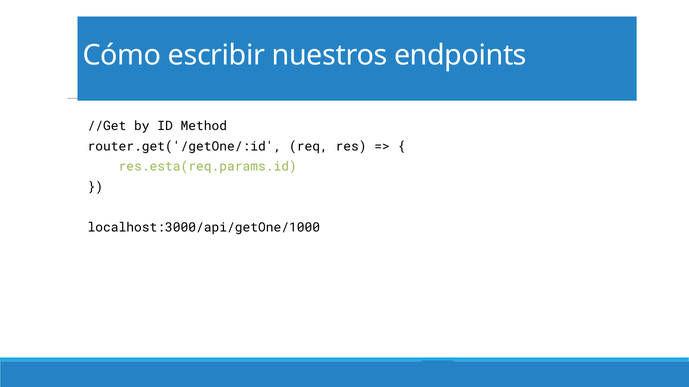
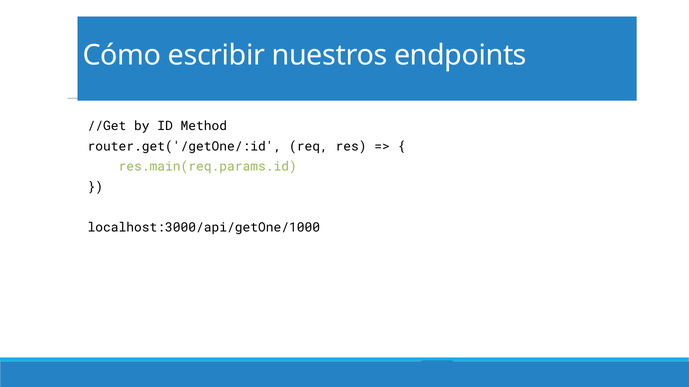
res.esta(req.params.id: res.esta(req.params.id -> res.main(req.params.id (208, 167)
